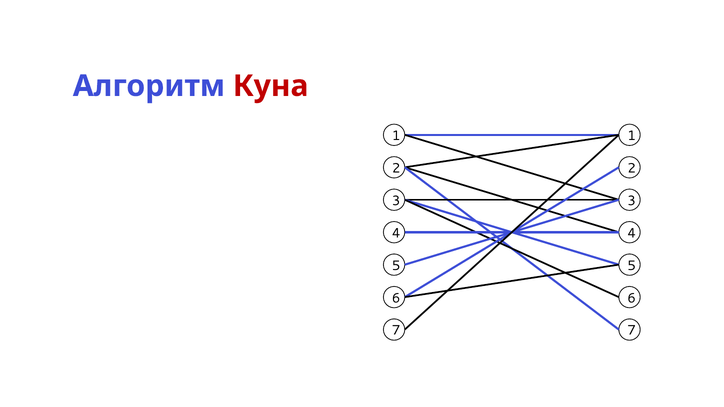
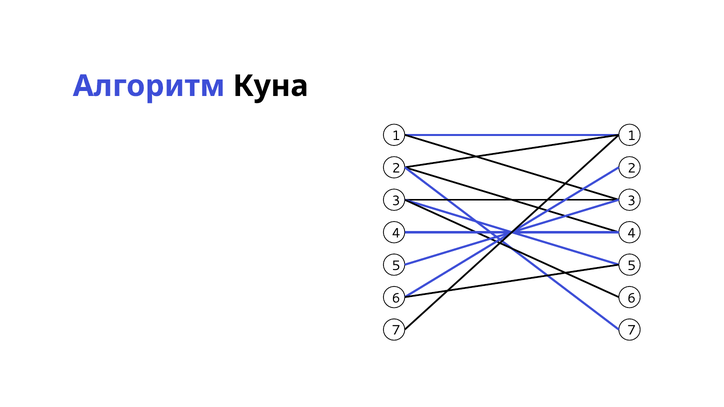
Куна colour: red -> black (271, 86)
